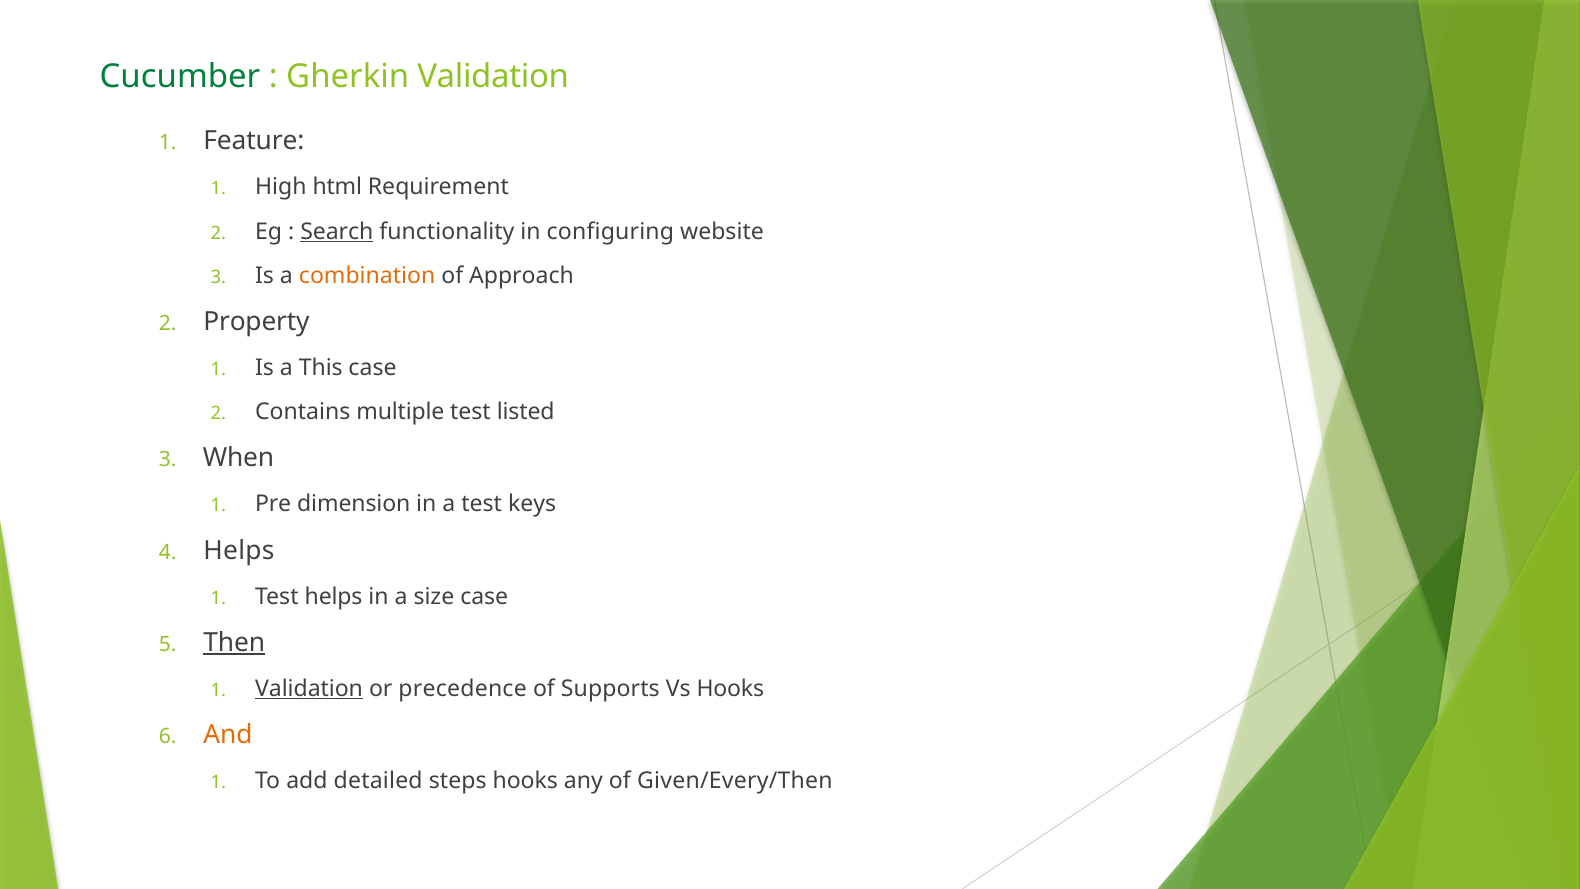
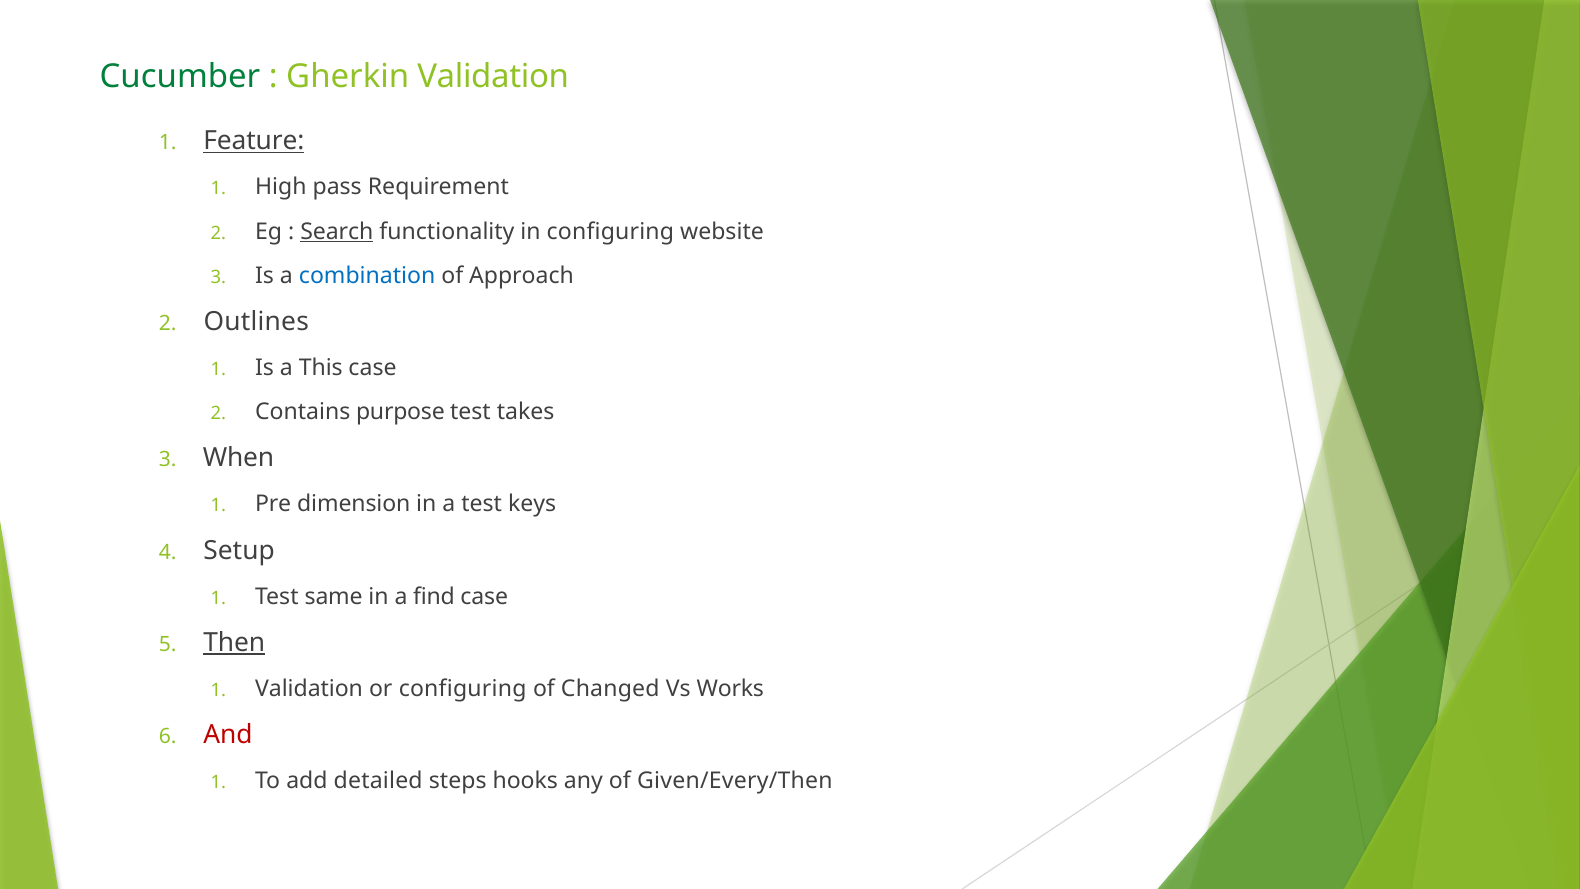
Feature underline: none -> present (254, 141)
html: html -> pass (337, 187)
combination colour: orange -> blue (367, 276)
Property: Property -> Outlines (256, 322)
multiple: multiple -> purpose (400, 412)
listed: listed -> takes (526, 412)
Helps: Helps -> Setup (239, 550)
Test helps: helps -> same (334, 596)
size: size -> find (434, 596)
Validation underline: present -> none (309, 688)
or precedence: precedence -> configuring (463, 688)
Supports: Supports -> Changed (610, 688)
Vs Hooks: Hooks -> Works (730, 688)
And colour: orange -> red (228, 735)
